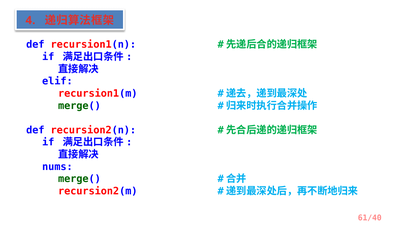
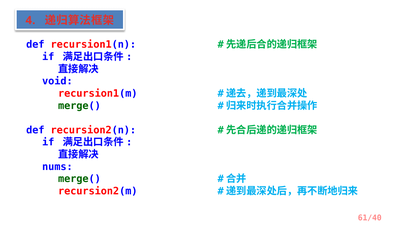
elif: elif -> void (57, 81)
